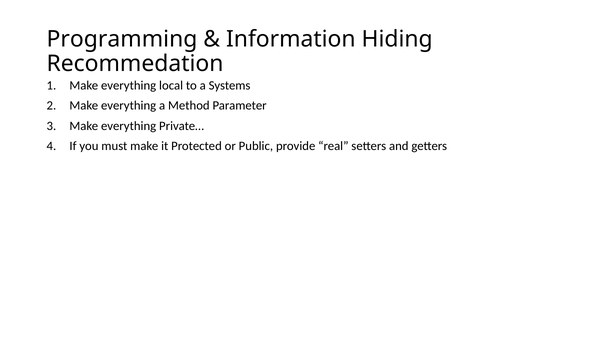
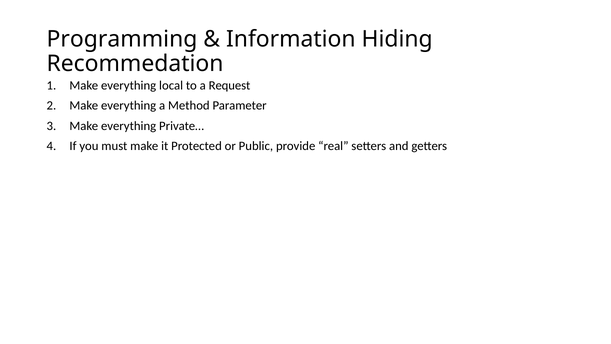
Systems: Systems -> Request (230, 86)
